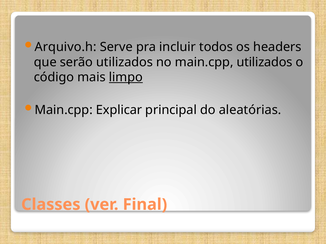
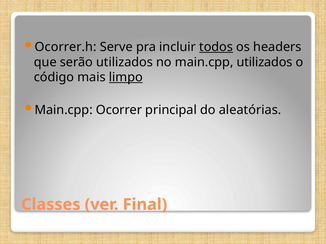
Arquivo.h: Arquivo.h -> Ocorrer.h (66, 47)
todos underline: none -> present (216, 47)
Explicar: Explicar -> Ocorrer (119, 110)
